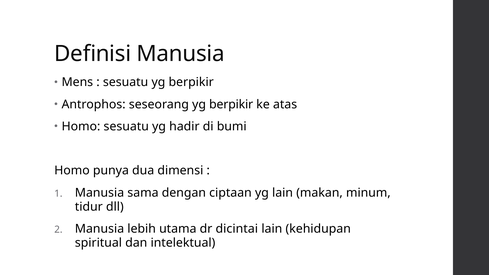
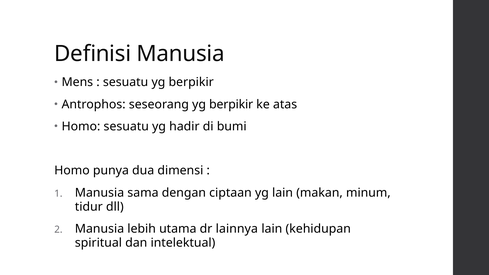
dicintai: dicintai -> lainnya (237, 229)
